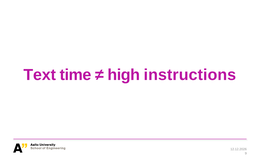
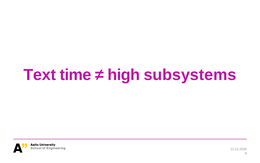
instructions: instructions -> subsystems (190, 75)
